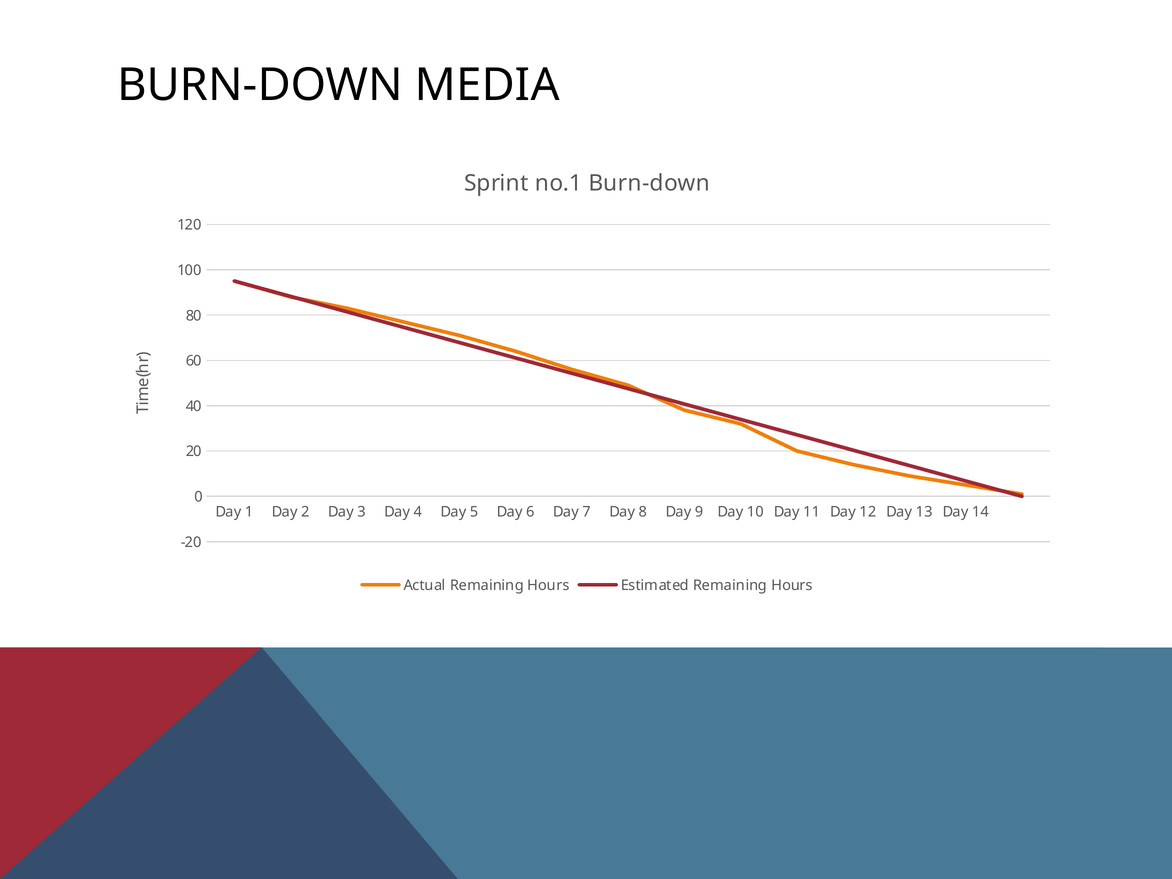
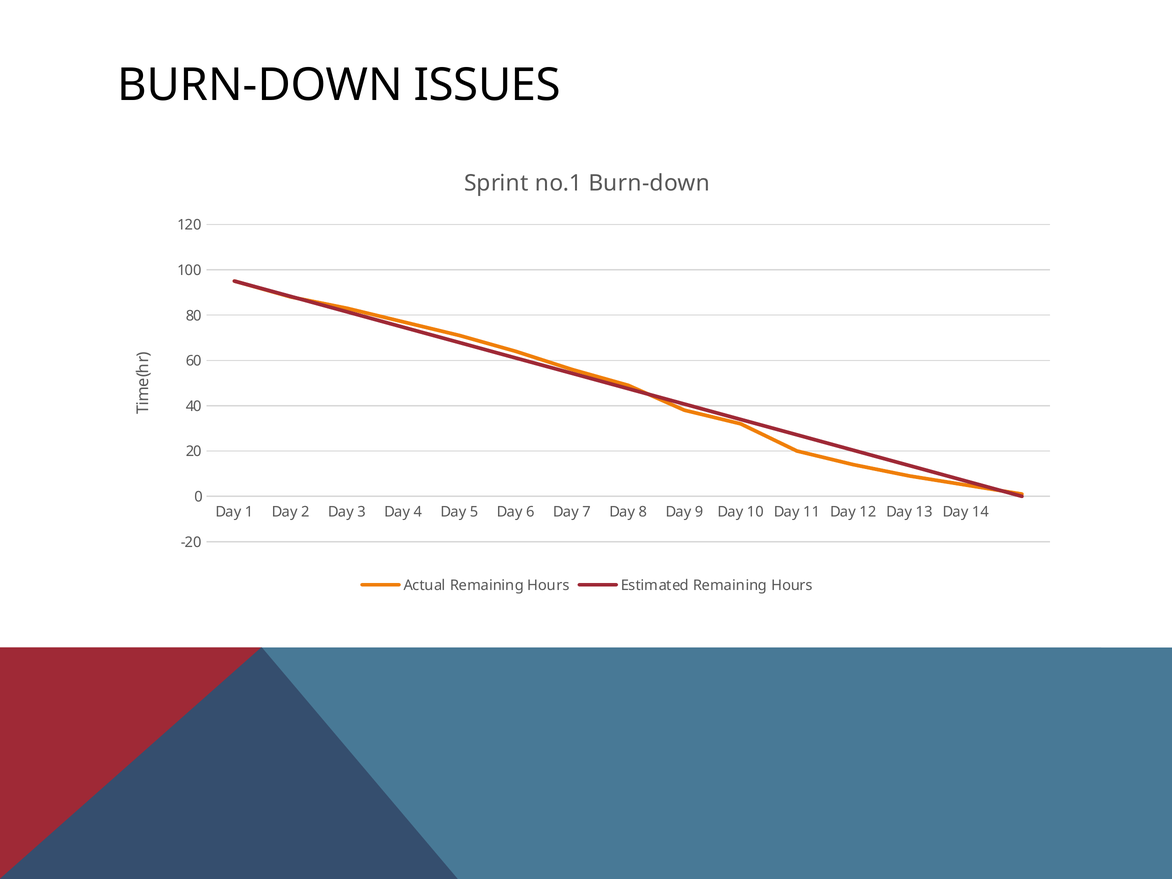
MEDIA: MEDIA -> ISSUES (487, 85)
